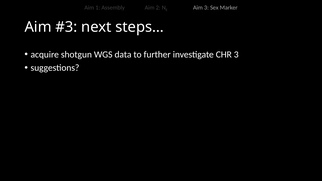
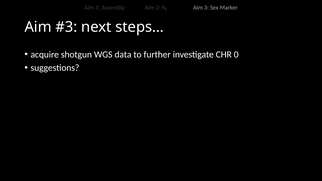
CHR 3: 3 -> 0 (236, 54)
